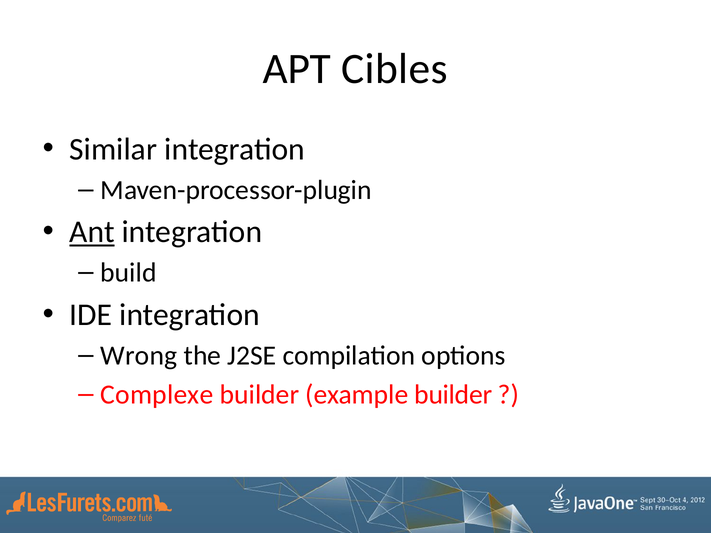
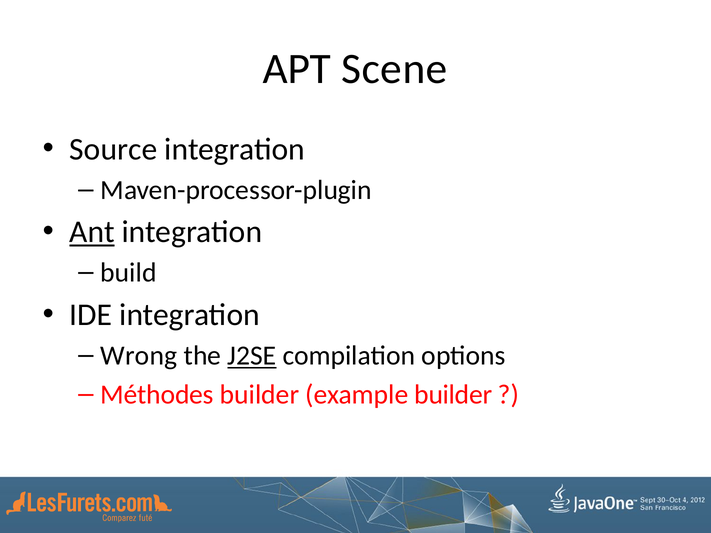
Cibles: Cibles -> Scene (394, 69)
Similar: Similar -> Source (113, 149)
J2SE underline: none -> present (252, 356)
Complexe: Complexe -> Méthodes (157, 395)
